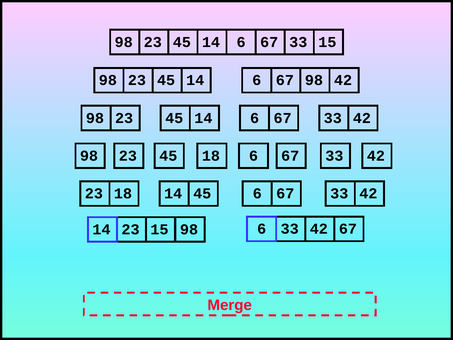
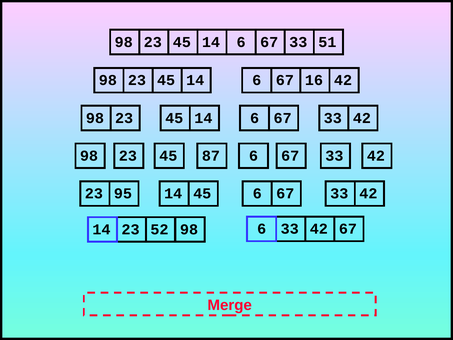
98 15: 15 -> 51 (327, 42)
6 98: 98 -> 16 (314, 80)
45 18: 18 -> 87 (211, 156)
23 18: 18 -> 95 (123, 194)
23 15: 15 -> 52 (159, 229)
